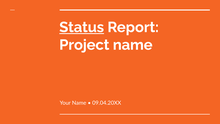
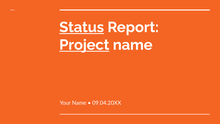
Project underline: none -> present (84, 45)
